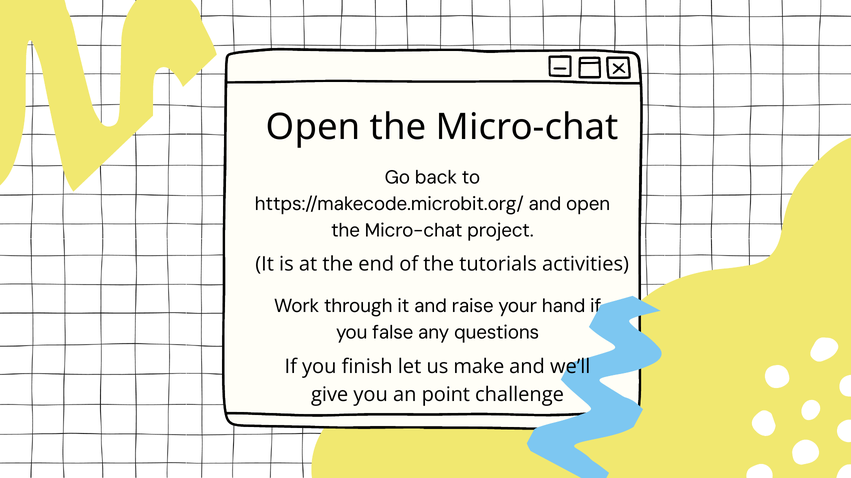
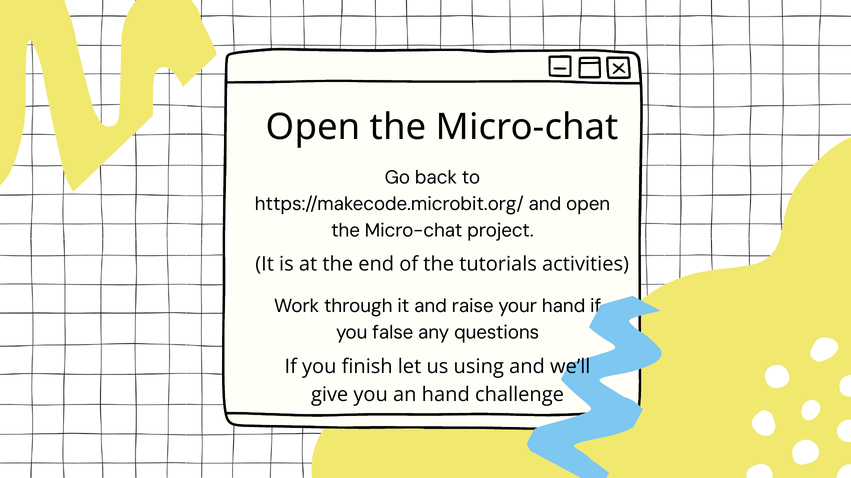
make: make -> using (479, 367)
an point: point -> hand (446, 395)
